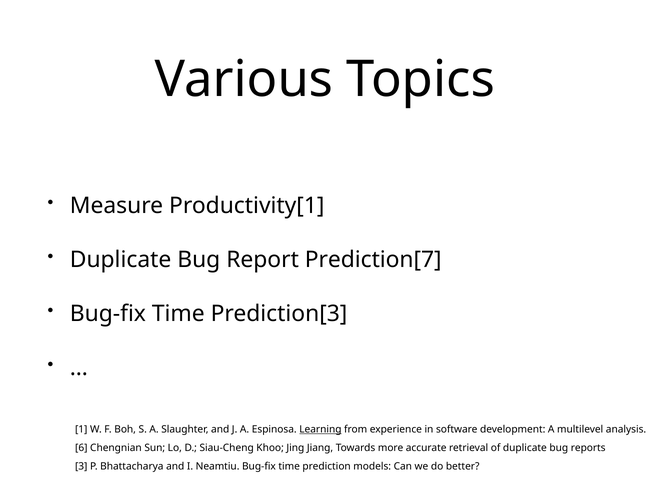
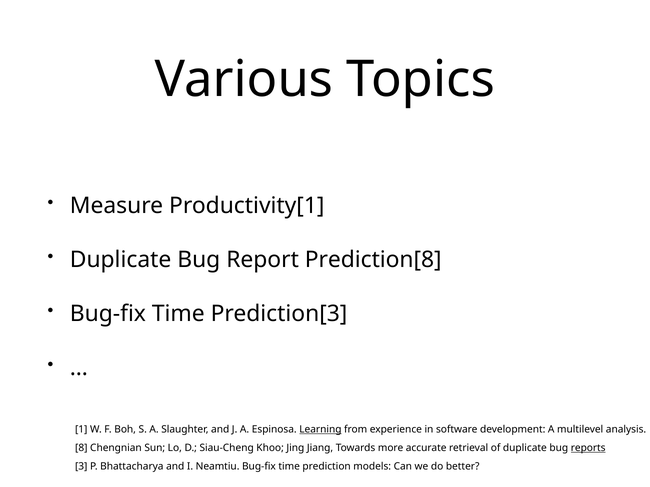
Prediction[7: Prediction[7 -> Prediction[8 (373, 260)
6: 6 -> 8 (81, 449)
reports underline: none -> present (588, 449)
